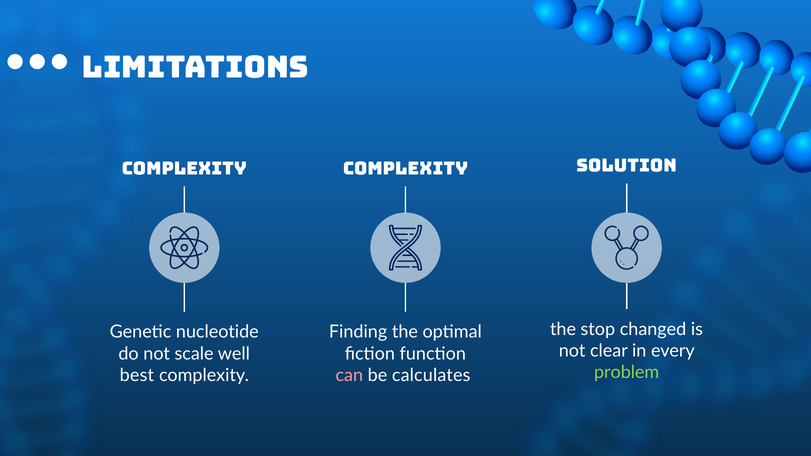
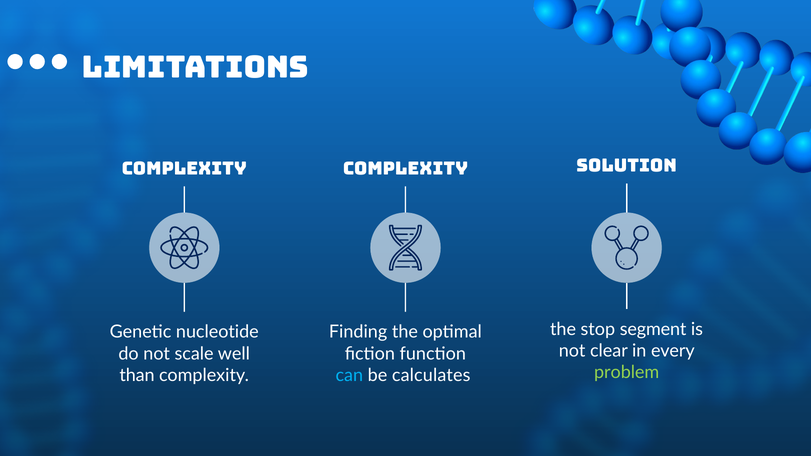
changed: changed -> segment (653, 329)
best: best -> than (137, 375)
can colour: pink -> light blue (349, 375)
